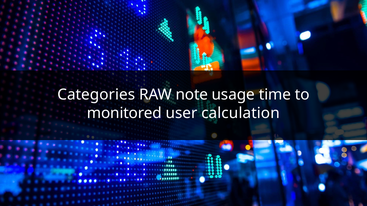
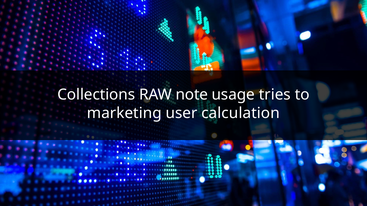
Categories: Categories -> Collections (96, 95)
time: time -> tries (275, 95)
monitored: monitored -> marketing (124, 113)
